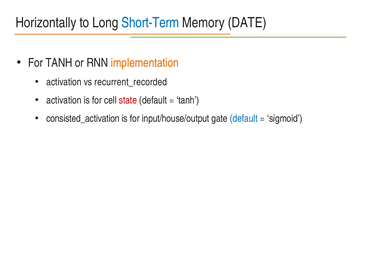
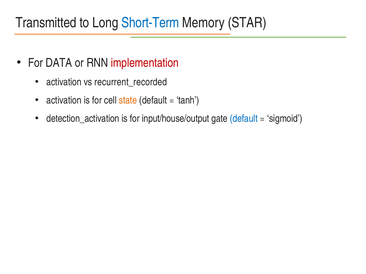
Horizontally: Horizontally -> Transmitted (46, 23)
DATE: DATE -> STAR (247, 23)
For TANH: TANH -> DATA (59, 63)
implementation colour: orange -> red (145, 63)
state colour: red -> orange (128, 101)
consisted_activation: consisted_activation -> detection_activation (83, 119)
